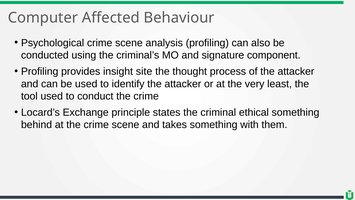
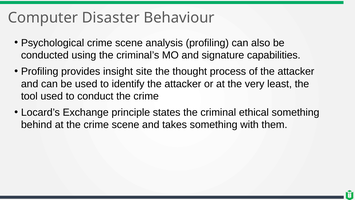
Affected: Affected -> Disaster (111, 18)
component: component -> capabilities (274, 55)
